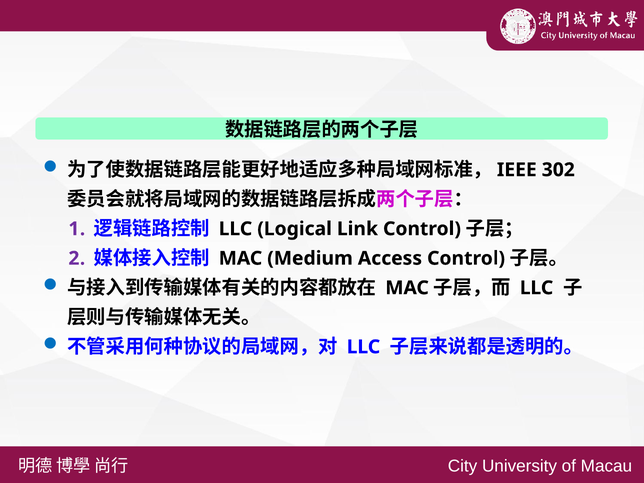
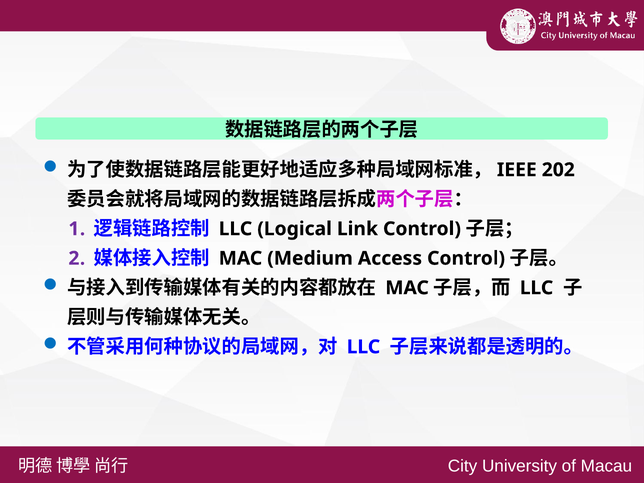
302: 302 -> 202 (558, 170)
